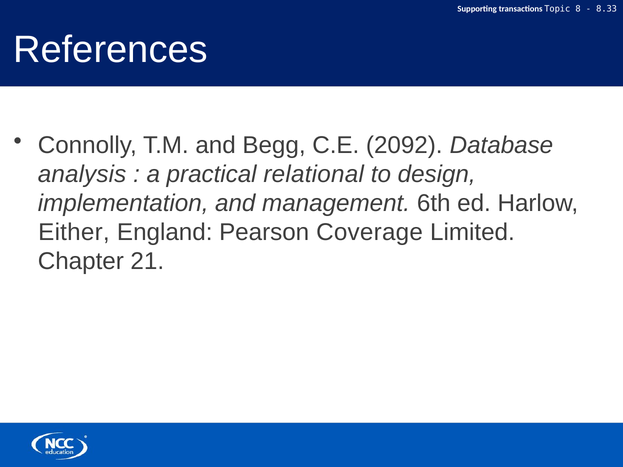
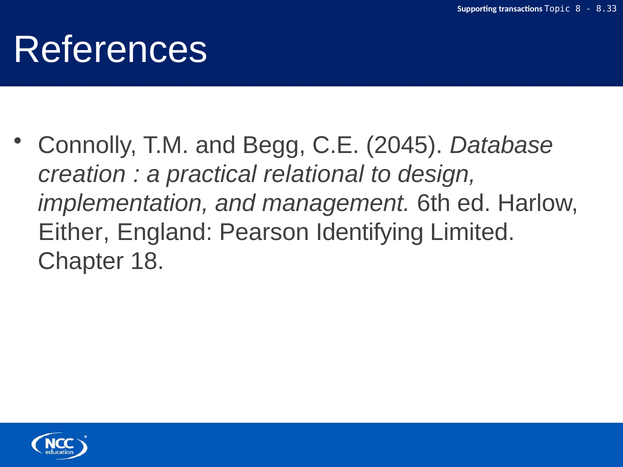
2092: 2092 -> 2045 (404, 145)
analysis: analysis -> creation (82, 174)
Coverage: Coverage -> Identifying (370, 232)
21: 21 -> 18 (147, 262)
